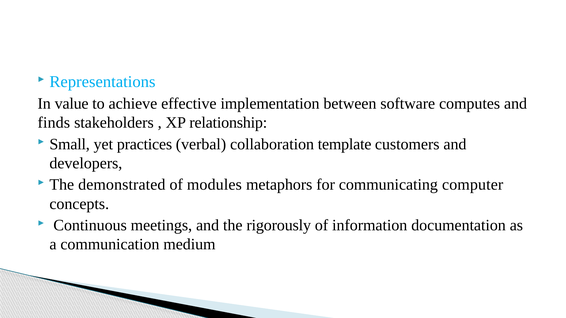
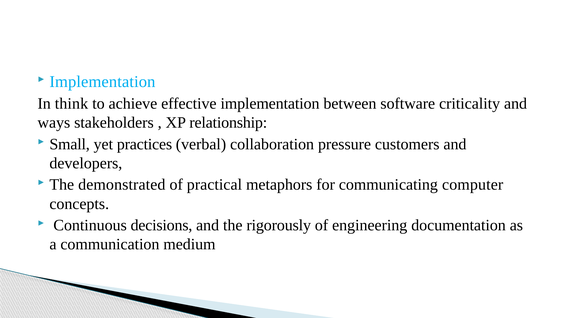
Representations: Representations -> Implementation (102, 82)
value: value -> think (71, 104)
computes: computes -> criticality (470, 104)
finds: finds -> ways (54, 123)
template: template -> pressure (345, 144)
modules: modules -> practical (214, 185)
meetings: meetings -> decisions (161, 225)
information: information -> engineering (370, 225)
